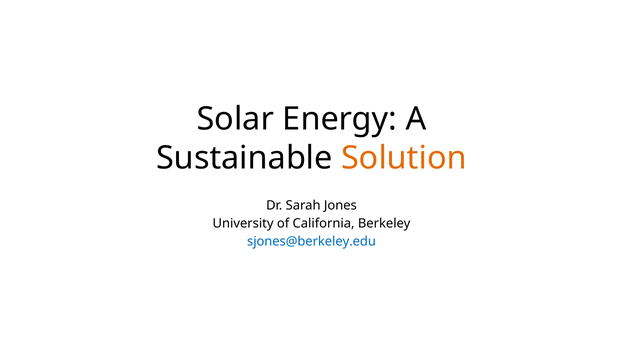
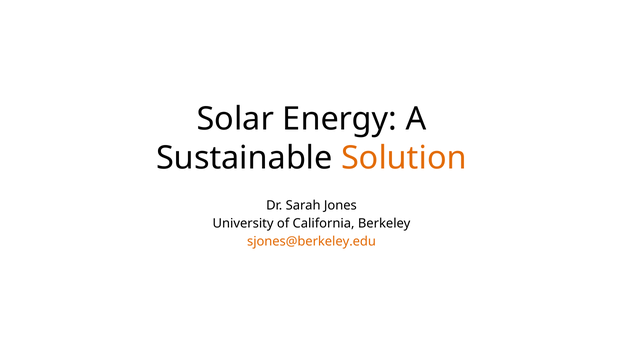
sjones@berkeley.edu colour: blue -> orange (312, 242)
